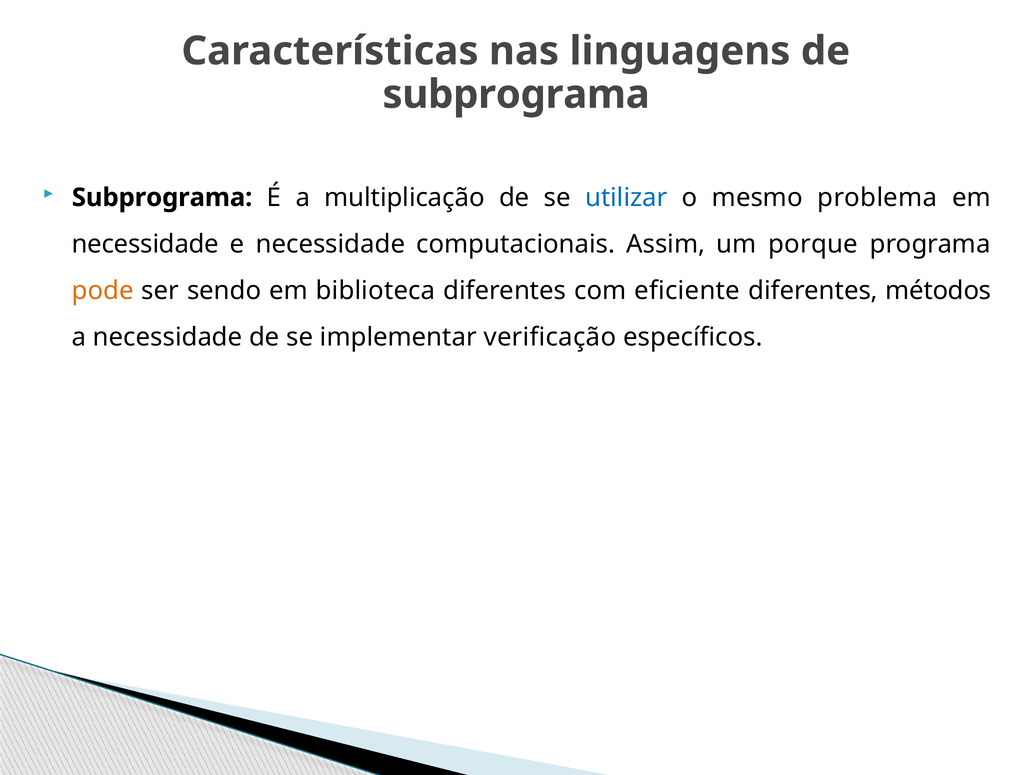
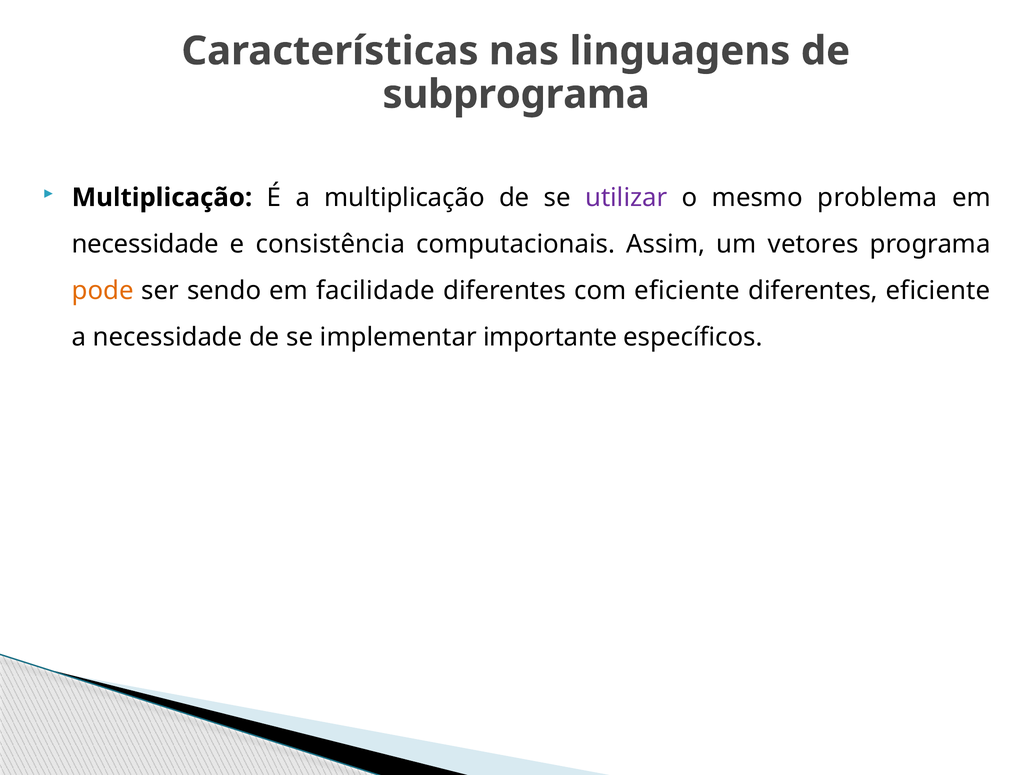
Subprograma: Subprograma -> Multiplicação (162, 197)
utilizar colour: blue -> purple (626, 197)
e necessidade: necessidade -> consistência (330, 244)
porque: porque -> vetores (813, 244)
biblioteca: biblioteca -> facilidade (375, 290)
diferentes métodos: métodos -> eficiente (938, 290)
verificação: verificação -> importante (550, 337)
